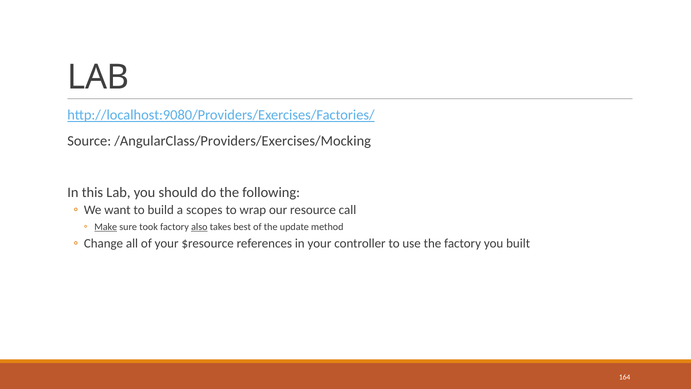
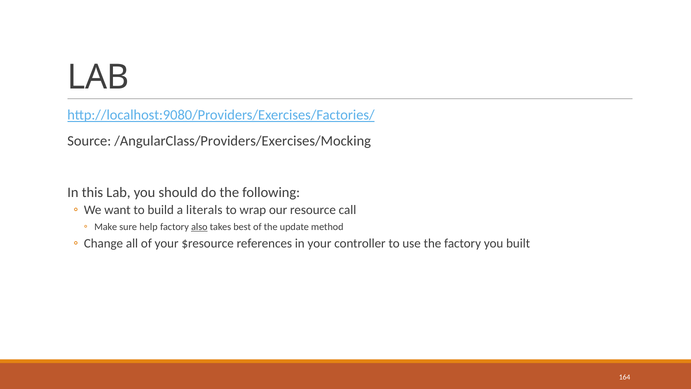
scopes: scopes -> literals (204, 210)
Make underline: present -> none (106, 227)
took: took -> help (149, 227)
